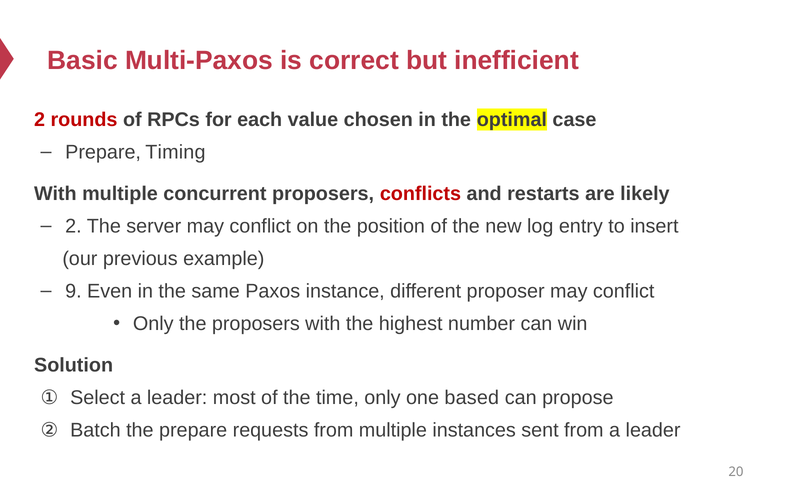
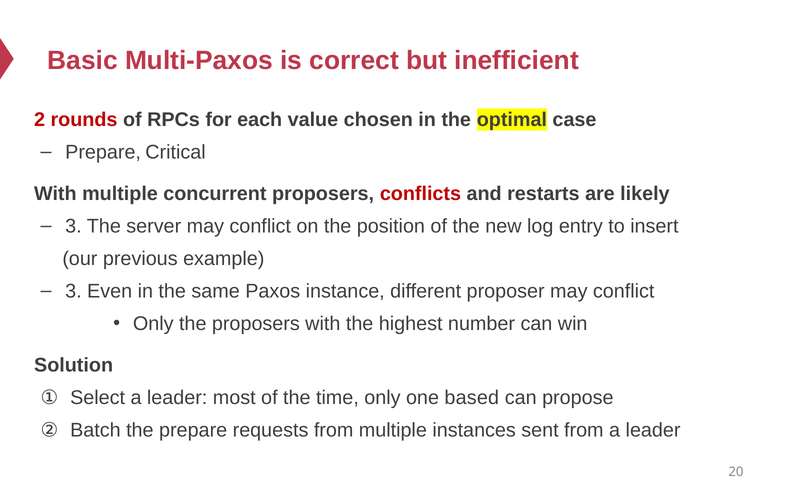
Timing: Timing -> Critical (176, 152)
2: 2 -> 3 (73, 226)
9: 9 -> 3 (73, 291)
